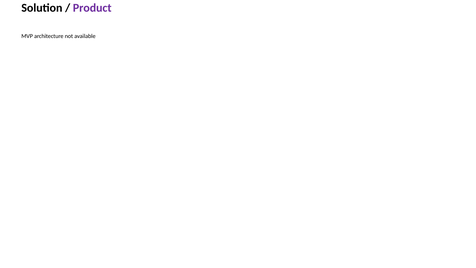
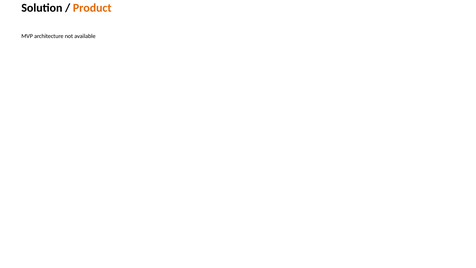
Product colour: purple -> orange (92, 8)
